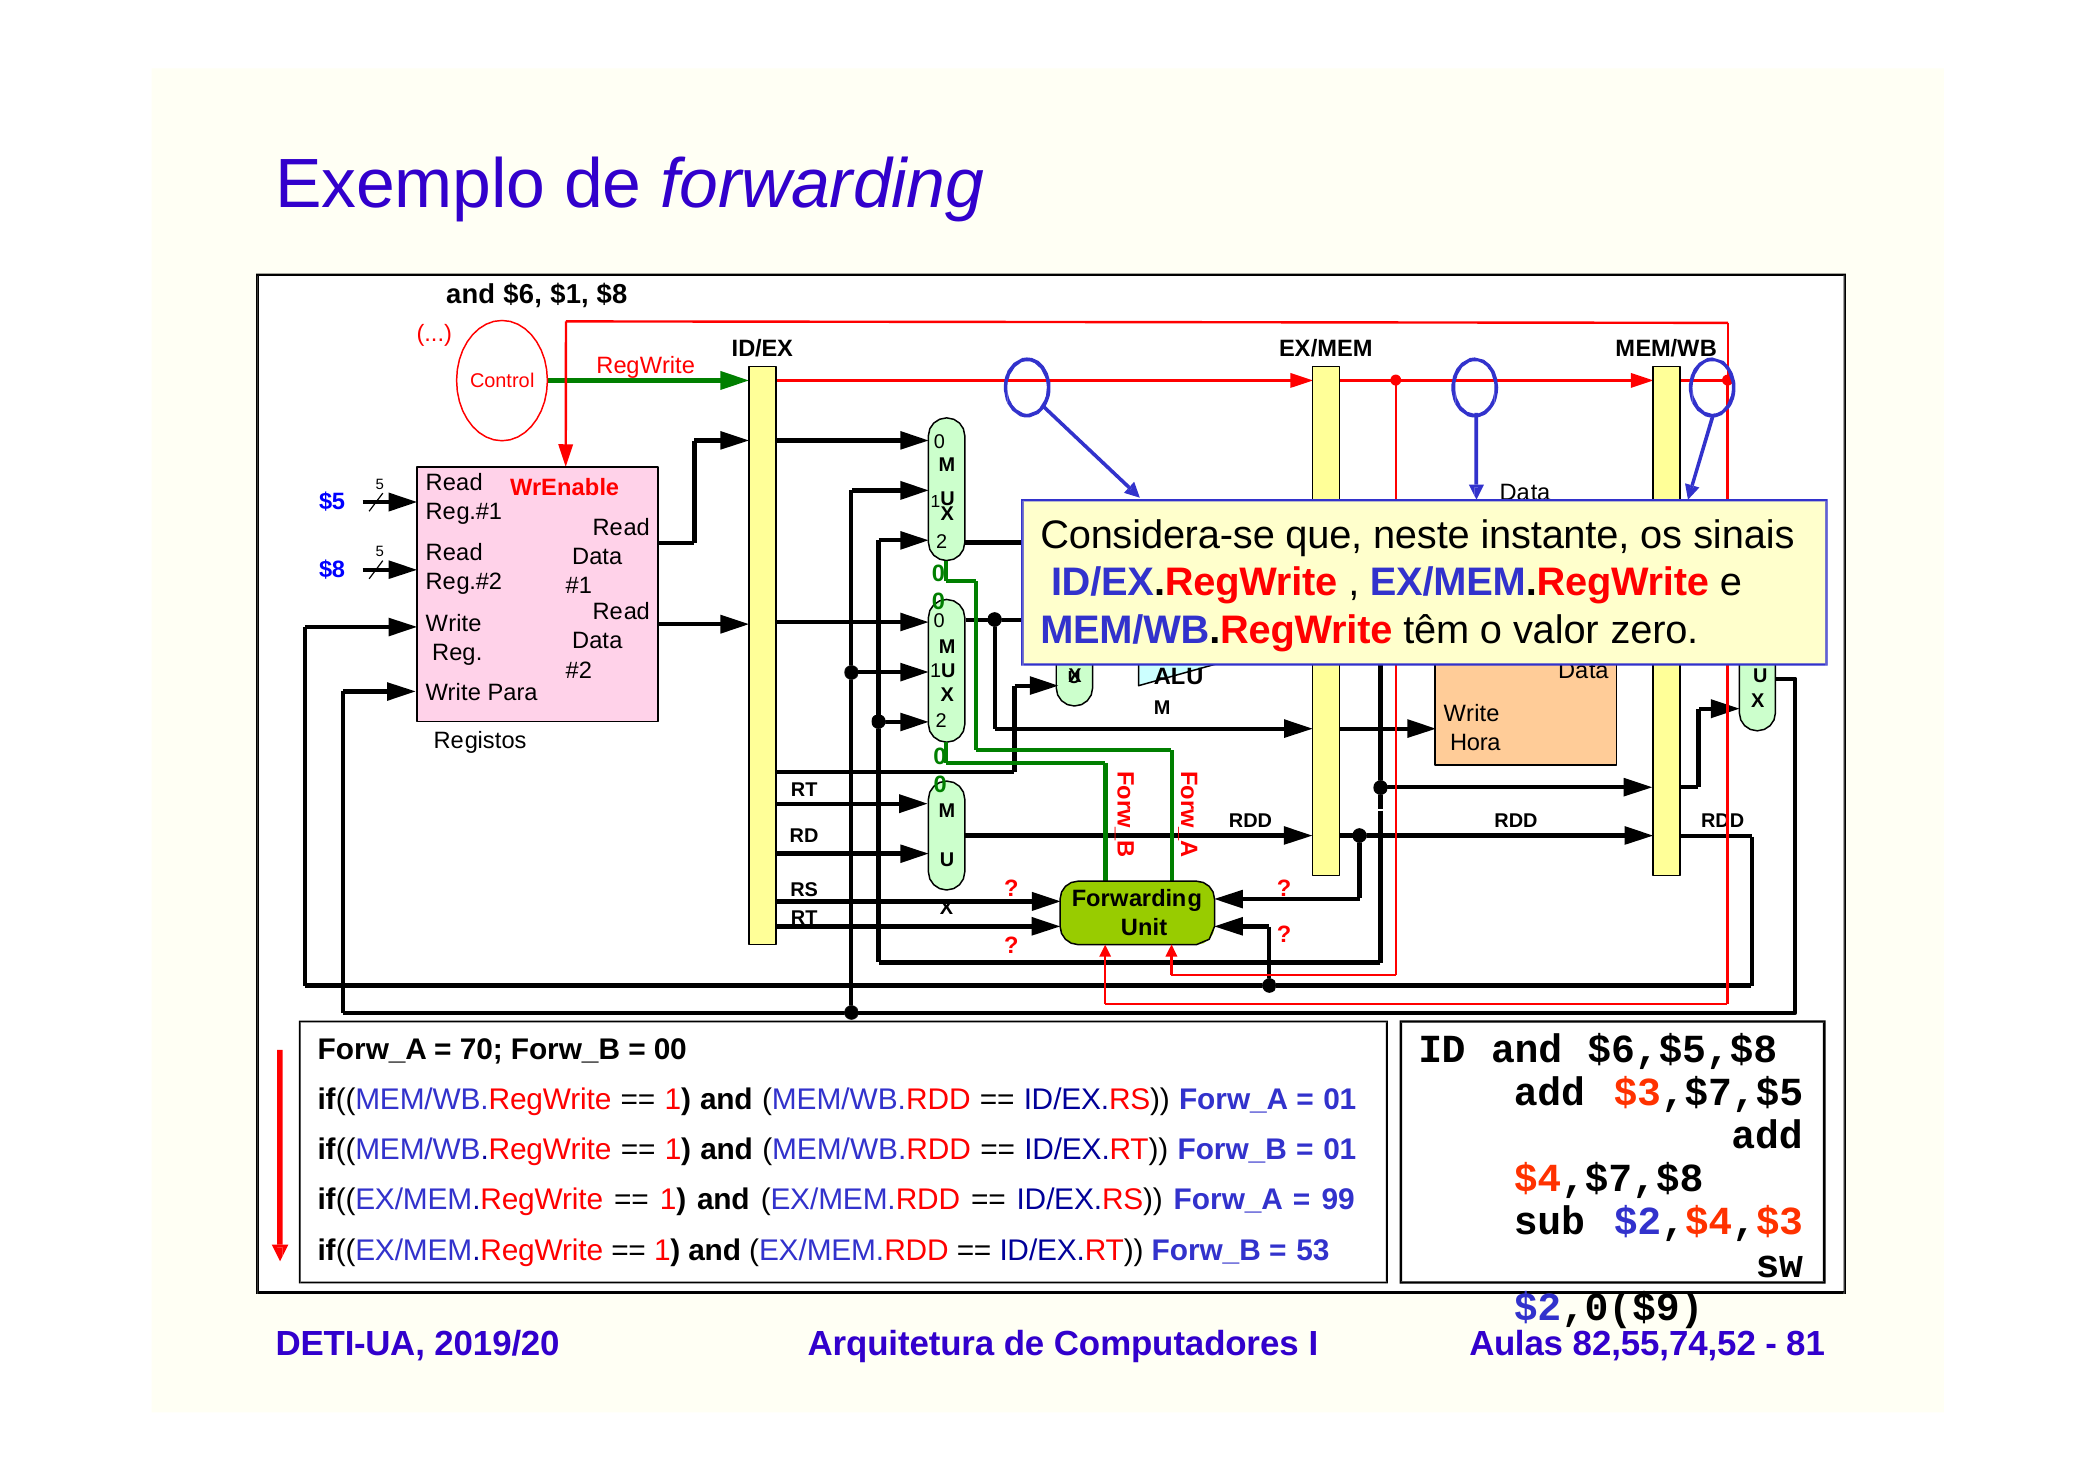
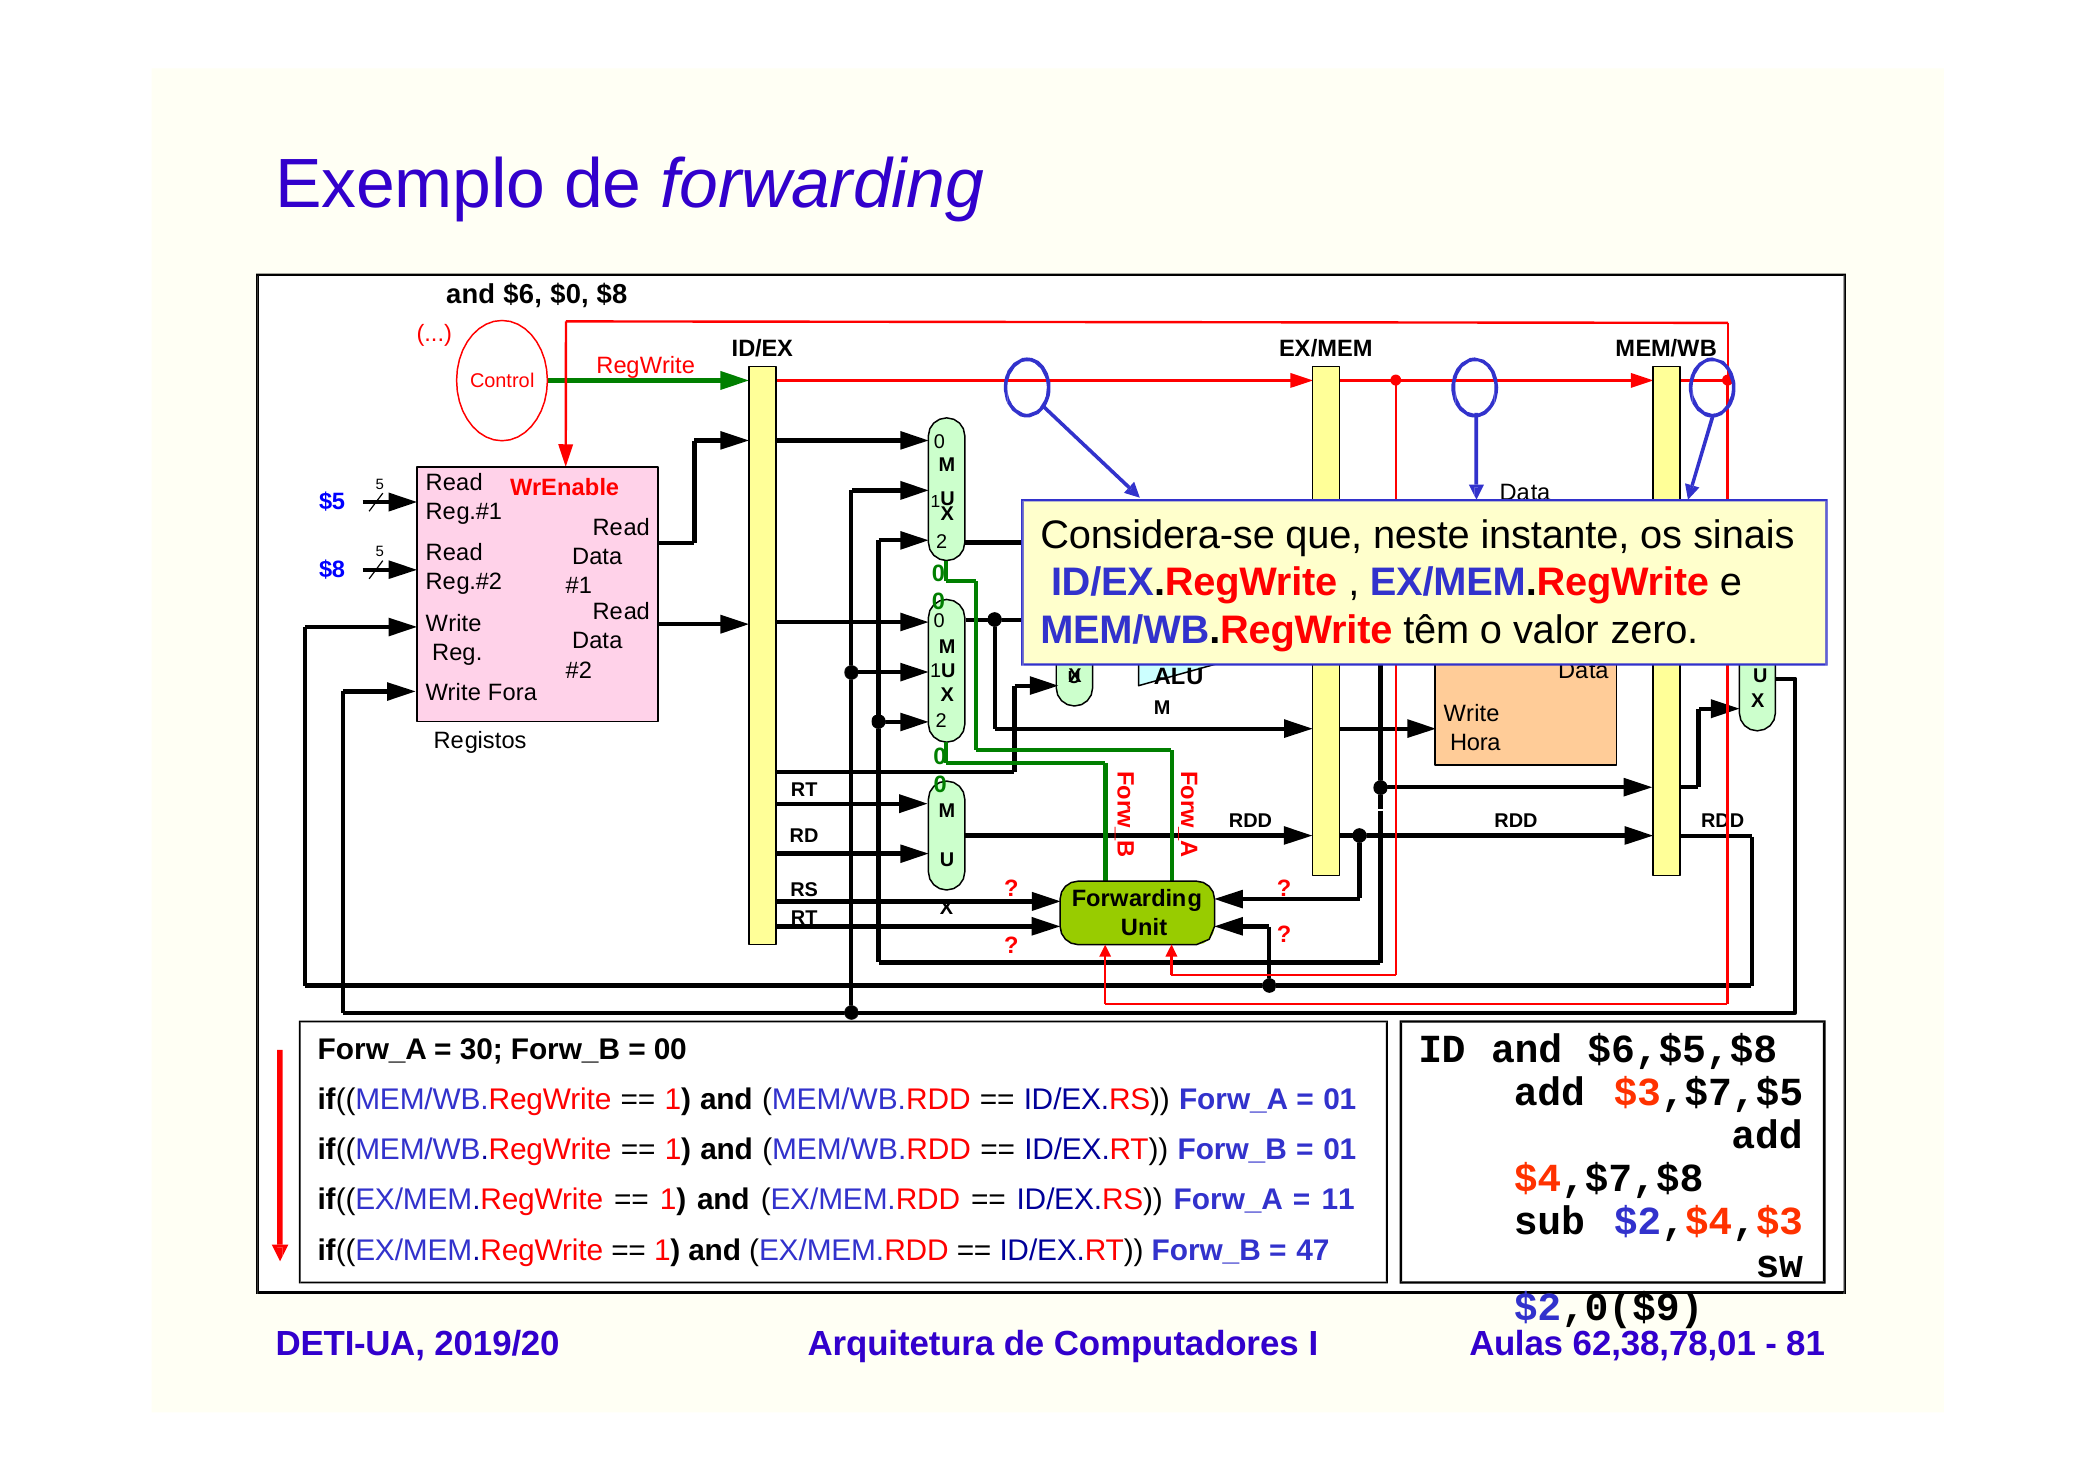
$1: $1 -> $0 (570, 294)
Para: Para -> Fora (512, 693)
70: 70 -> 30 (481, 1050)
99: 99 -> 11 (1338, 1200)
53: 53 -> 47 (1313, 1250)
82,55,74,52: 82,55,74,52 -> 62,38,78,01 (1664, 1344)
